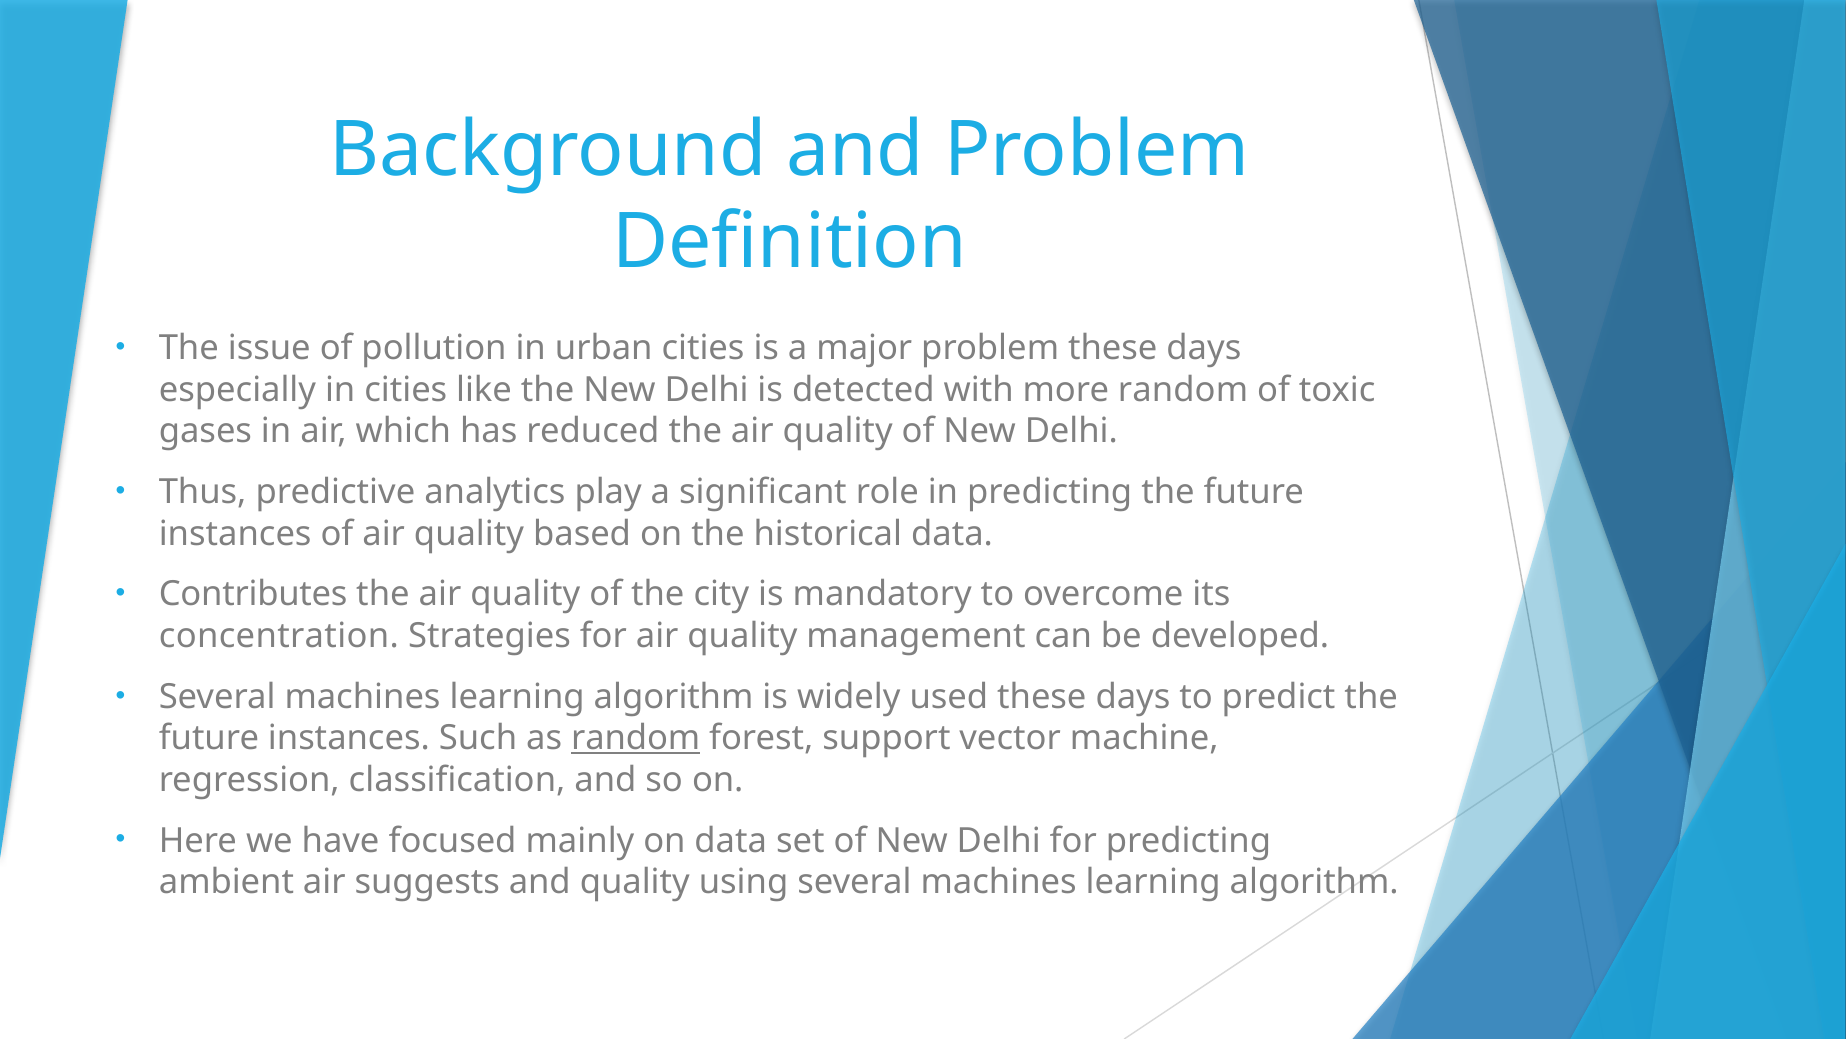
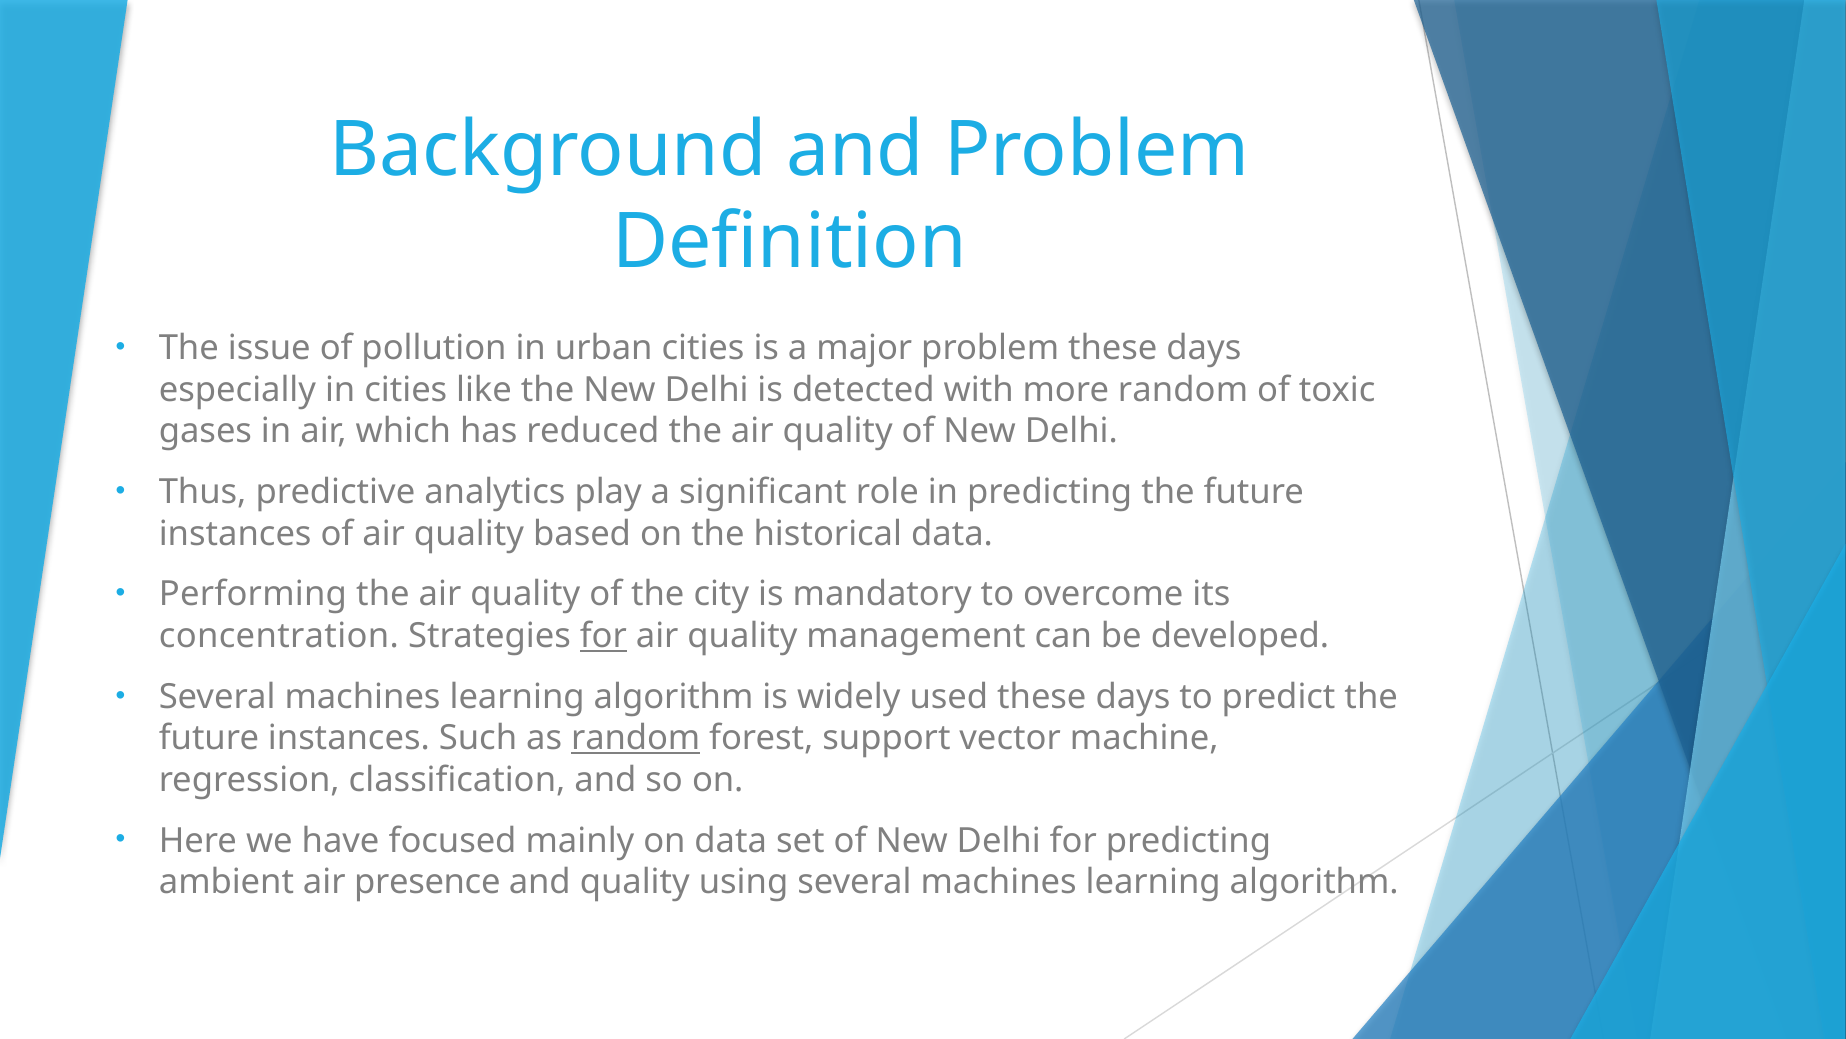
Contributes: Contributes -> Performing (253, 594)
for underline: none -> present (603, 636)
suggests: suggests -> presence (427, 882)
